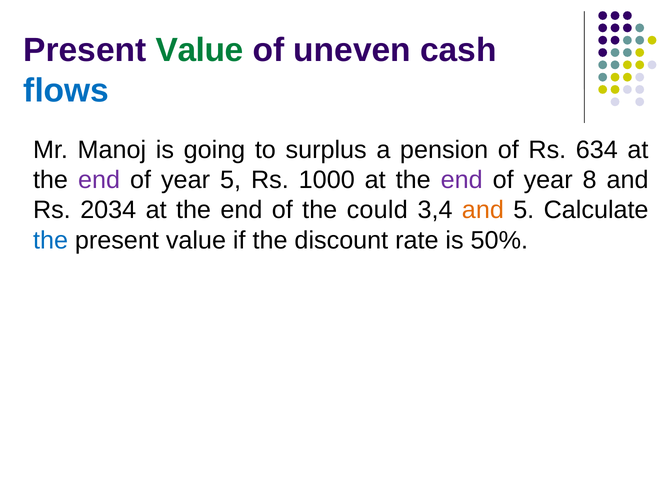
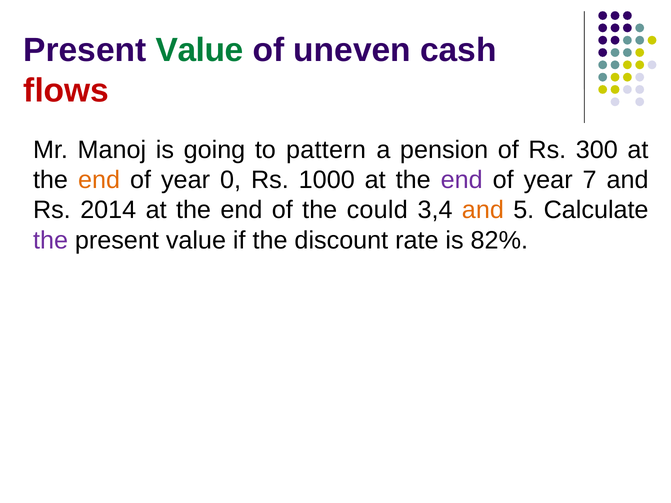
flows colour: blue -> red (66, 91)
surplus: surplus -> pattern (326, 150)
634: 634 -> 300 (597, 150)
end colour: purple -> orange (99, 180)
year 5: 5 -> 0 (231, 180)
8: 8 -> 7 (590, 180)
2034: 2034 -> 2014 (108, 210)
the colour: blue -> purple (51, 240)
50%: 50% -> 82% (499, 240)
